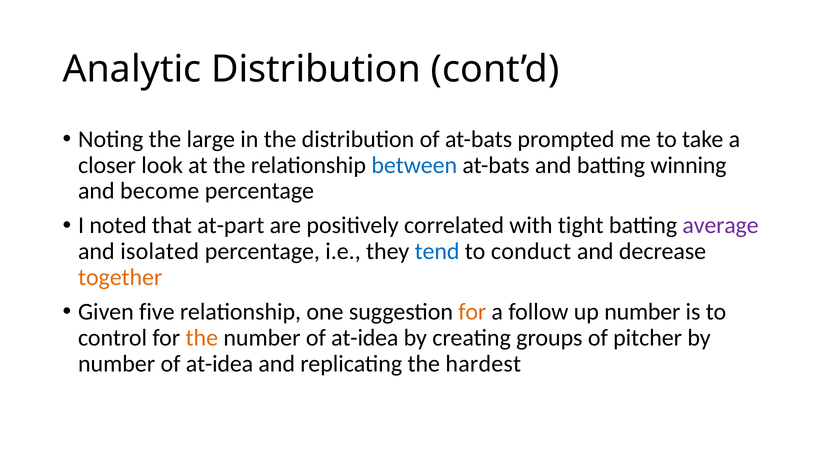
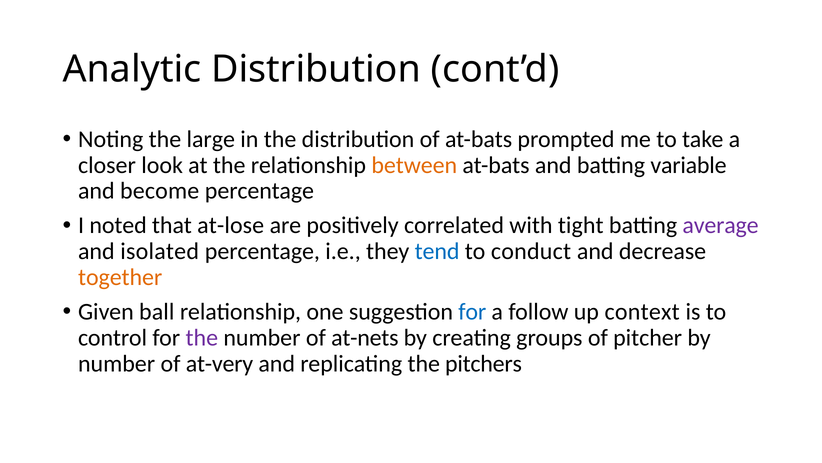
between colour: blue -> orange (414, 165)
winning: winning -> variable (689, 165)
at-part: at-part -> at-lose (231, 225)
five: five -> ball (157, 311)
for colour: orange -> blue (472, 311)
up number: number -> context (642, 311)
the colour: orange -> purple (202, 337)
at-idea: at-idea -> at-nets (365, 337)
at-idea: at-idea -> at-very (220, 363)
hardest: hardest -> pitchers (483, 363)
